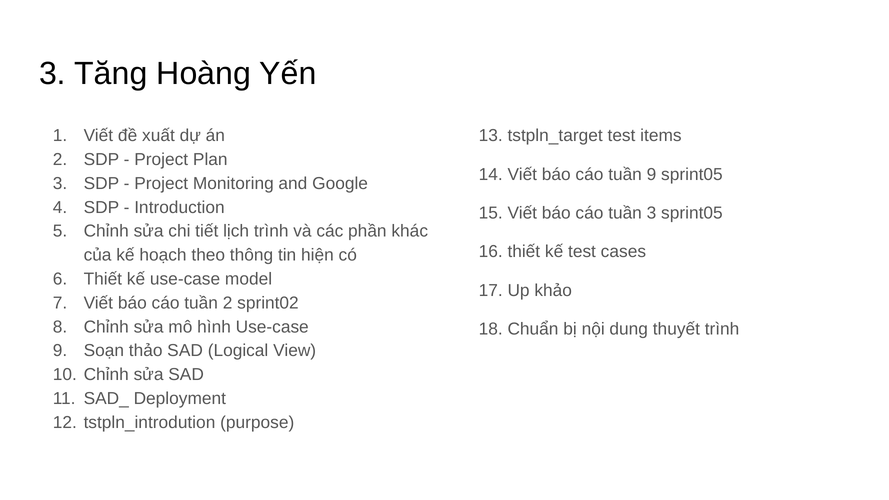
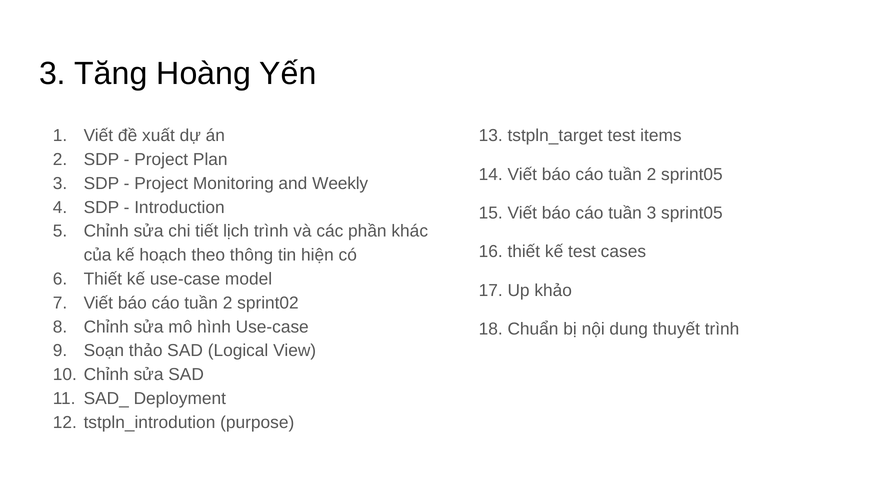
9: 9 -> 2 (652, 174)
Google: Google -> Weekly (340, 183)
